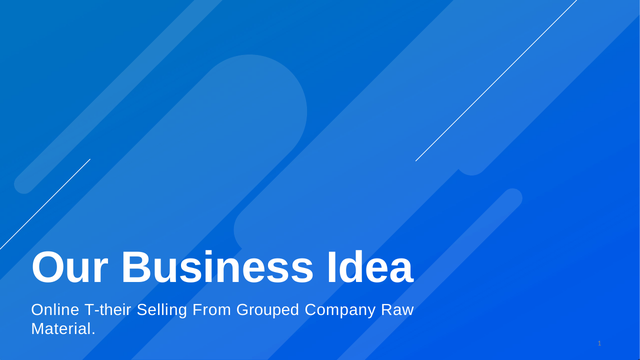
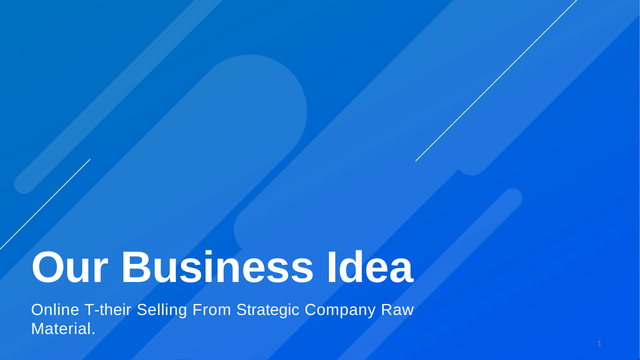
Grouped: Grouped -> Strategic (268, 310)
